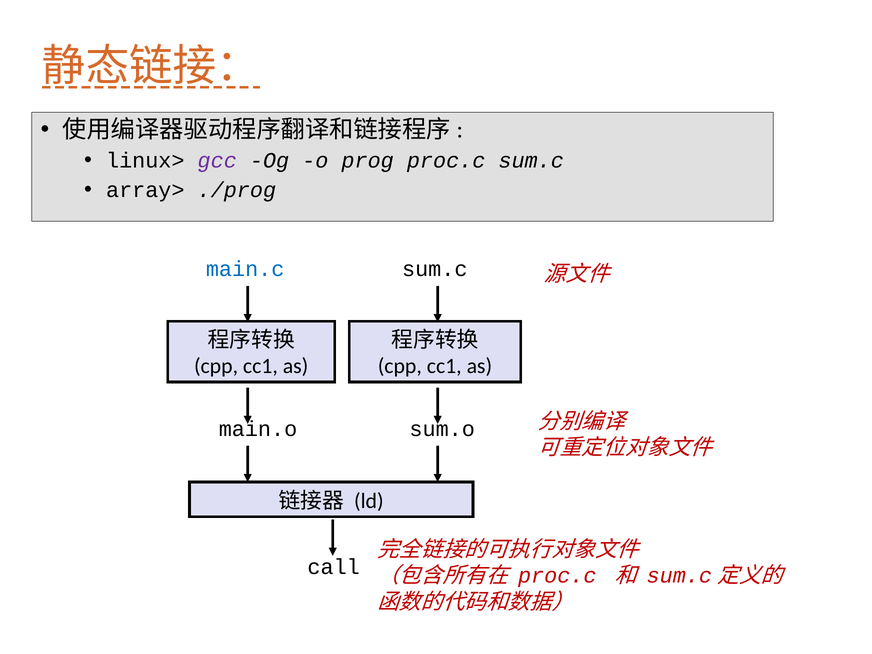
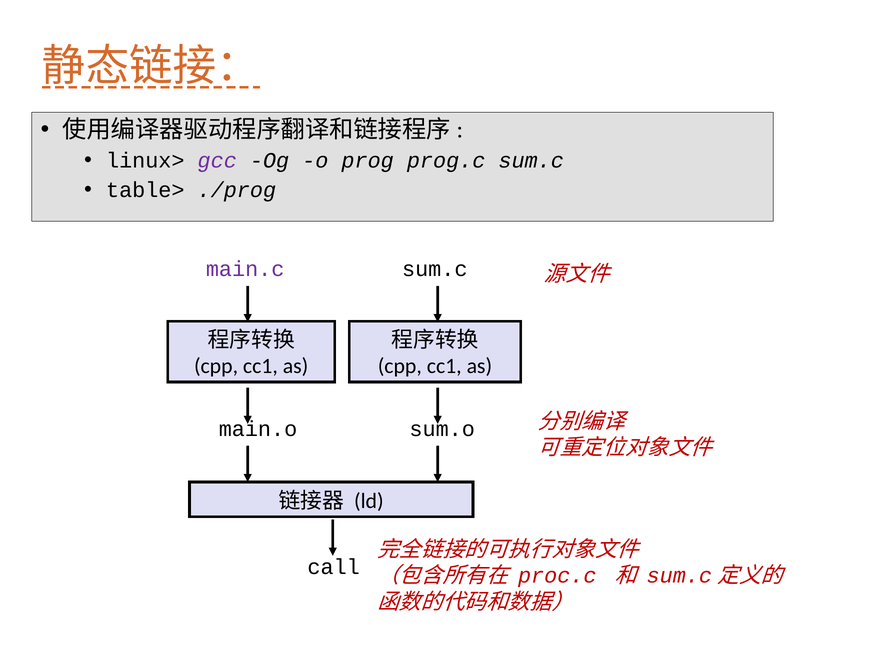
prog proc.c: proc.c -> prog.c (446, 160)
array>: array> -> table> (145, 190)
main.c colour: blue -> purple (245, 269)
